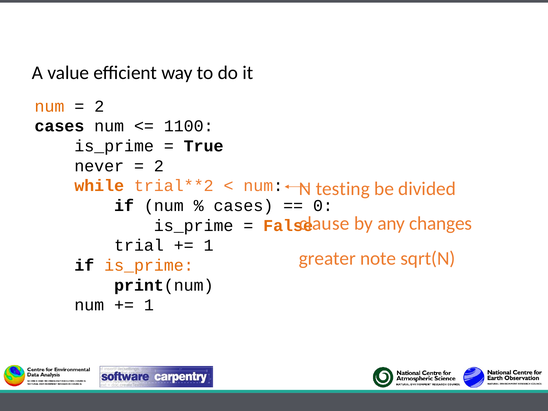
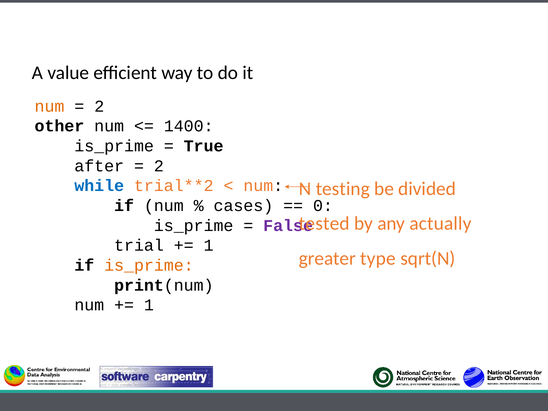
cases: cases -> other (59, 126)
1100: 1100 -> 1400 (189, 126)
never: never -> after (99, 166)
while colour: orange -> blue (99, 186)
clause: clause -> tested (324, 223)
changes: changes -> actually (440, 223)
False colour: orange -> purple (288, 226)
note: note -> type (378, 258)
